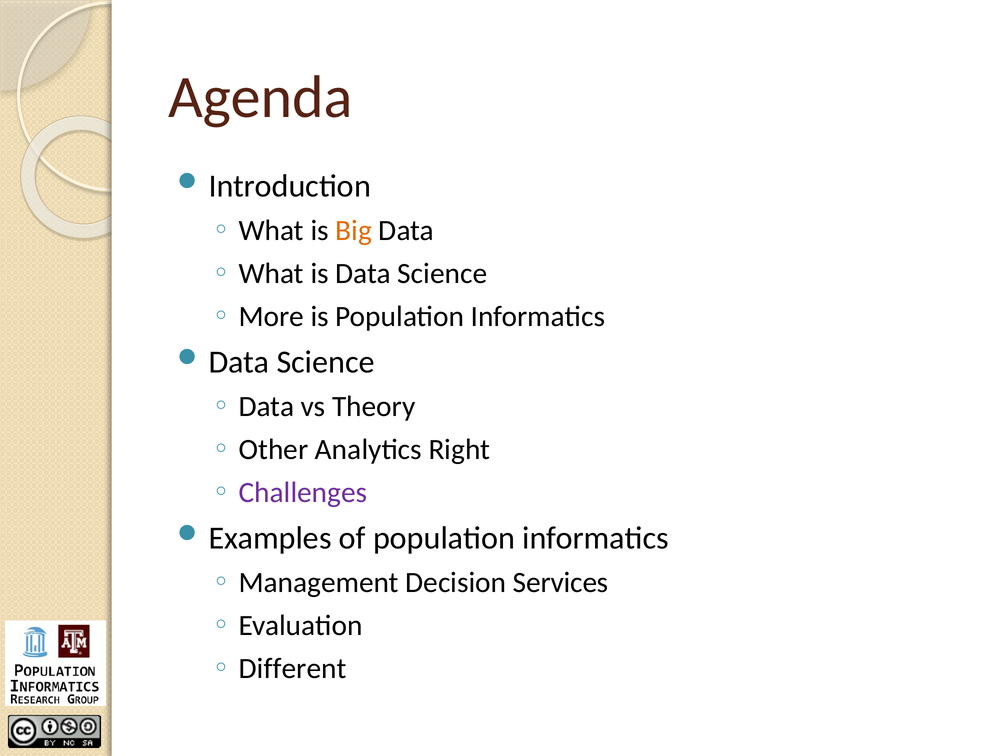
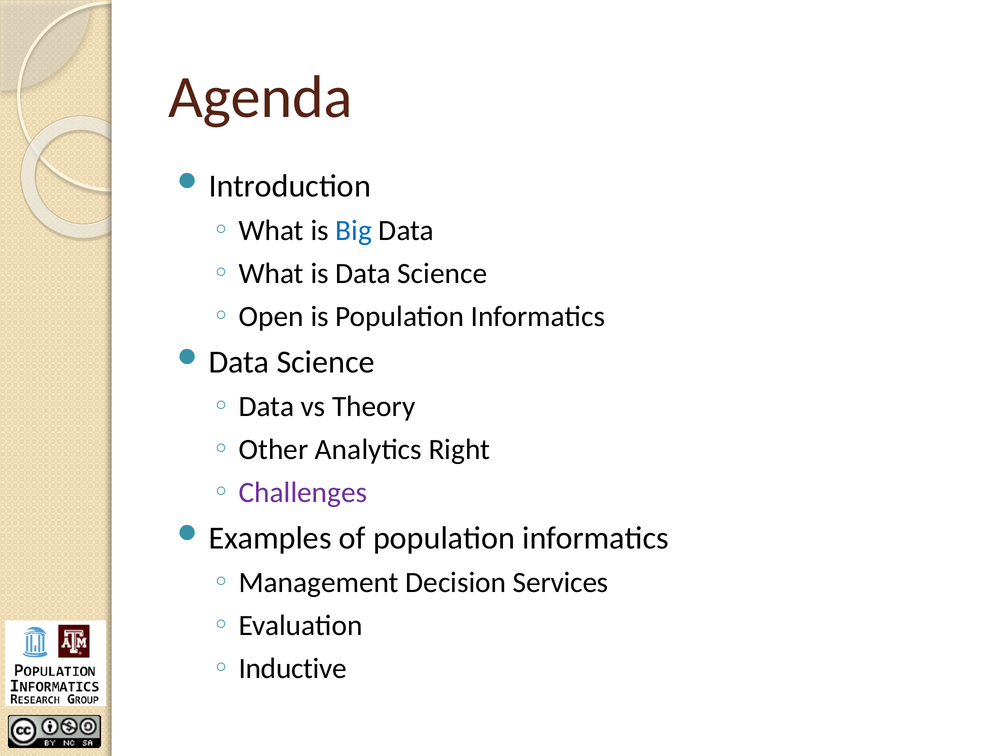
Big colour: orange -> blue (354, 231)
More: More -> Open (271, 317)
Different: Different -> Inductive (293, 668)
